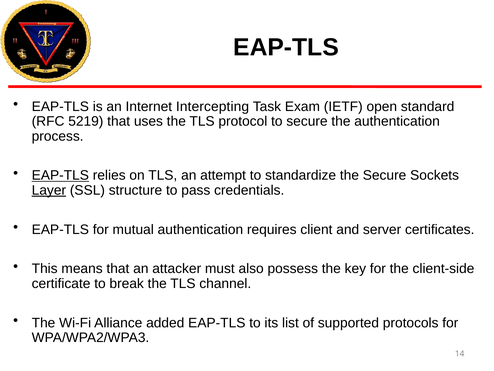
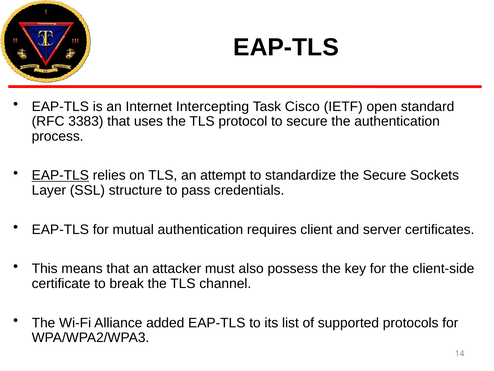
Exam: Exam -> Cisco (302, 106)
5219: 5219 -> 3383 (86, 121)
Layer underline: present -> none (49, 190)
